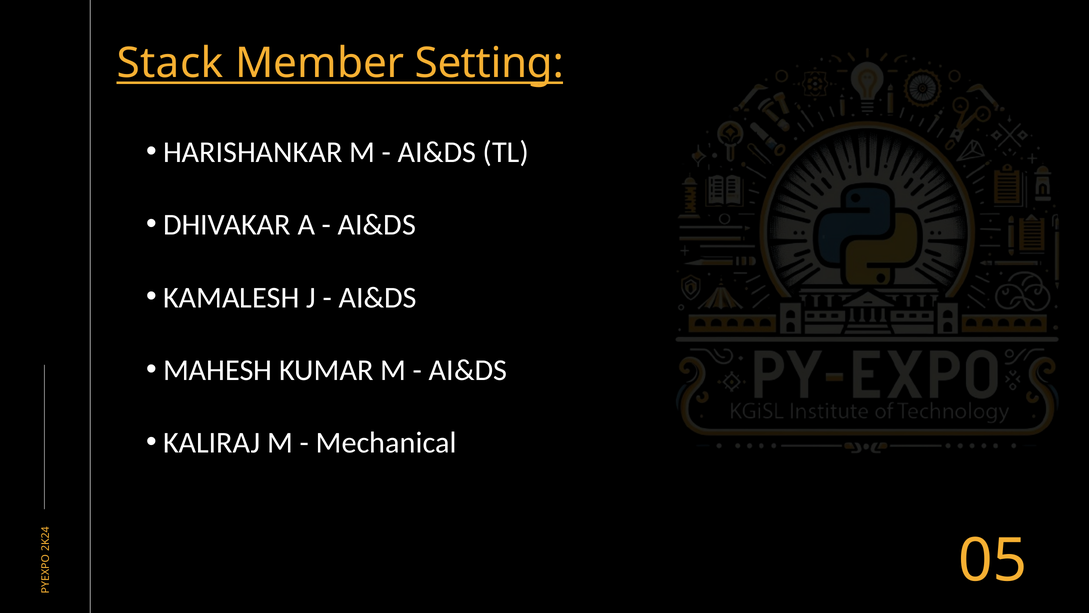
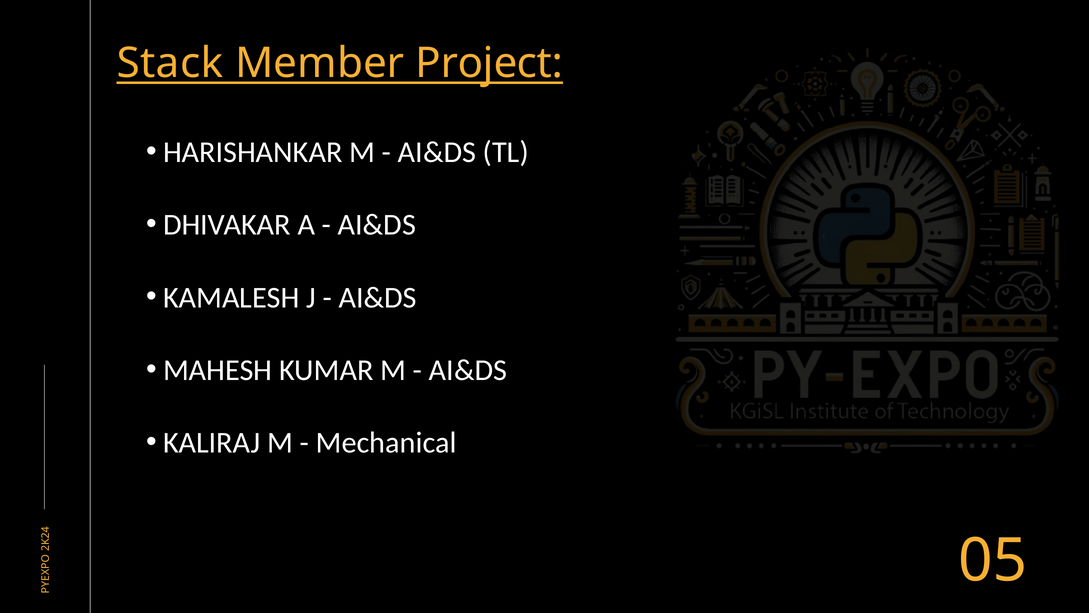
Setting: Setting -> Project (489, 63)
